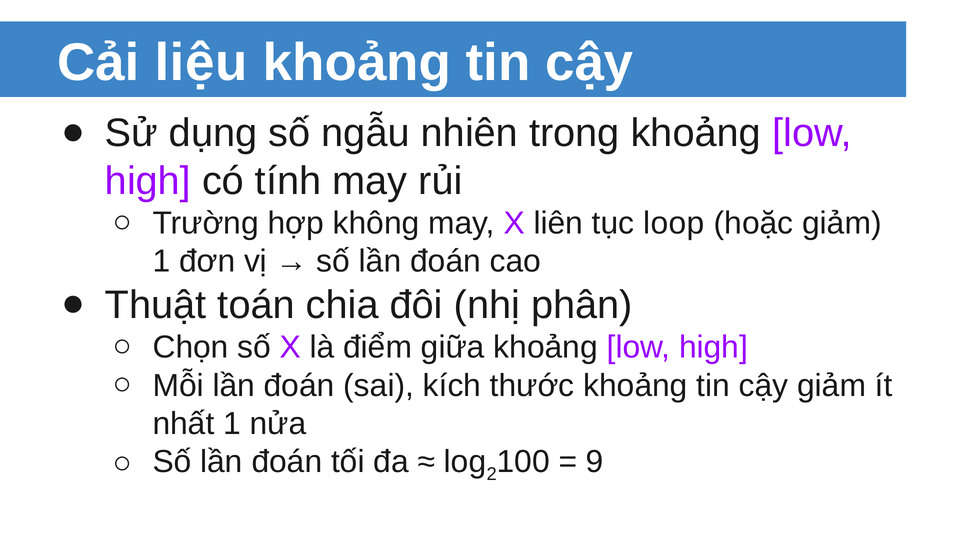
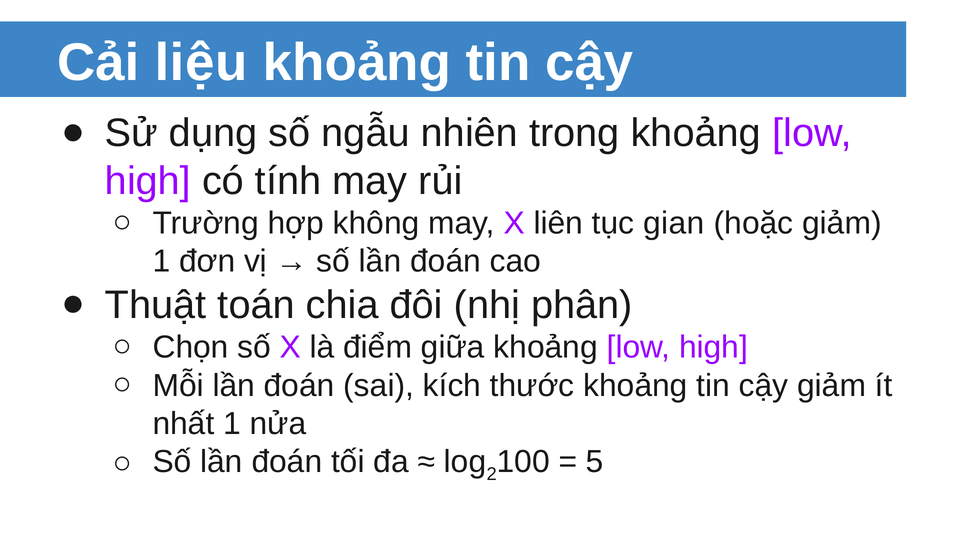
loop: loop -> gian (674, 223)
9: 9 -> 5 (595, 462)
